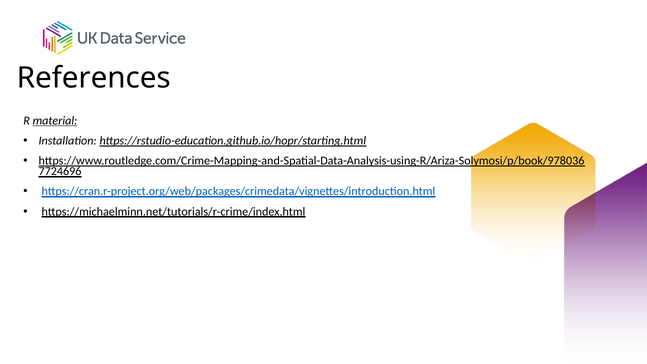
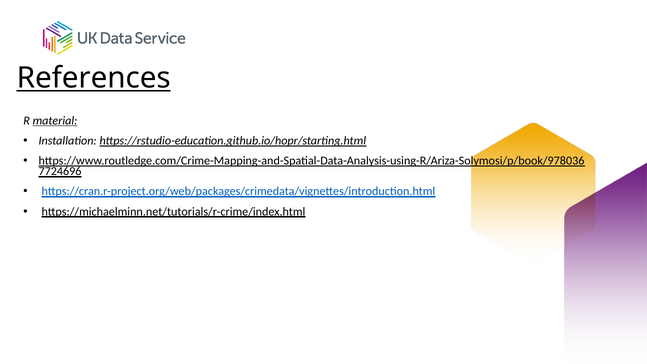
References underline: none -> present (94, 78)
